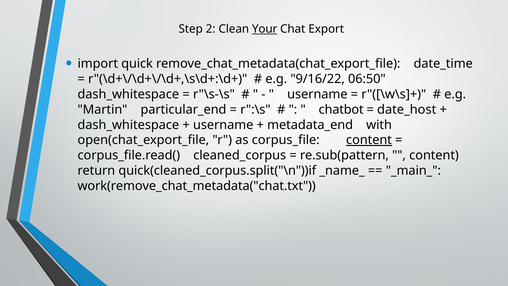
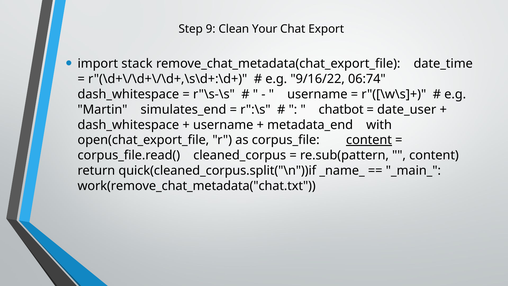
2: 2 -> 9 (211, 29)
Your underline: present -> none (265, 29)
quick: quick -> stack (137, 64)
06:50: 06:50 -> 06:74 (367, 79)
particular_end: particular_end -> simulates_end (183, 109)
date_host: date_host -> date_user (407, 109)
